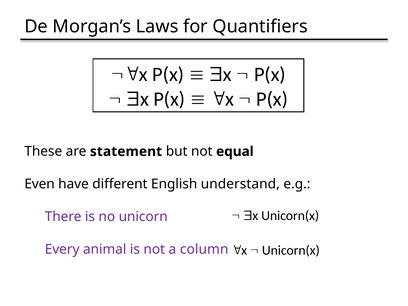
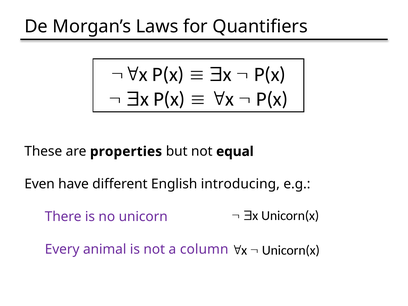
statement: statement -> properties (126, 151)
understand: understand -> introducing (240, 184)
